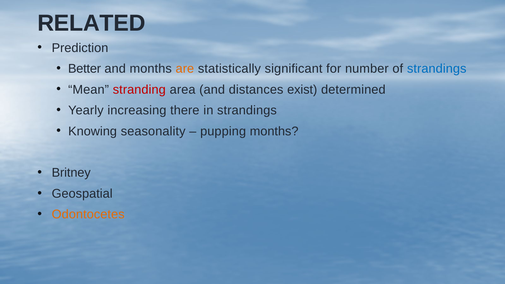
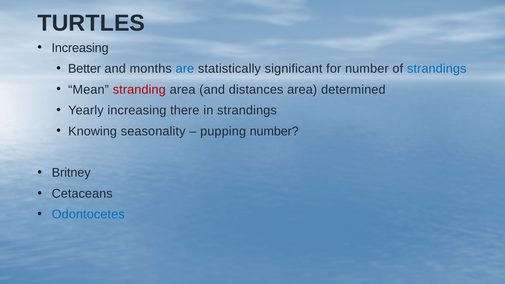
RELATED: RELATED -> TURTLES (91, 23)
Prediction: Prediction -> Increasing (80, 48)
are colour: orange -> blue (185, 69)
distances exist: exist -> area (302, 90)
pupping months: months -> number (274, 131)
Geospatial: Geospatial -> Cetaceans (82, 194)
Odontocetes colour: orange -> blue (88, 215)
